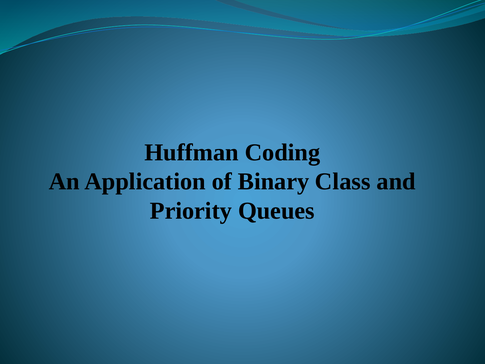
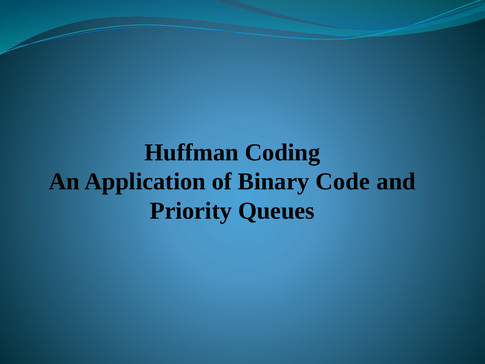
Class: Class -> Code (343, 181)
